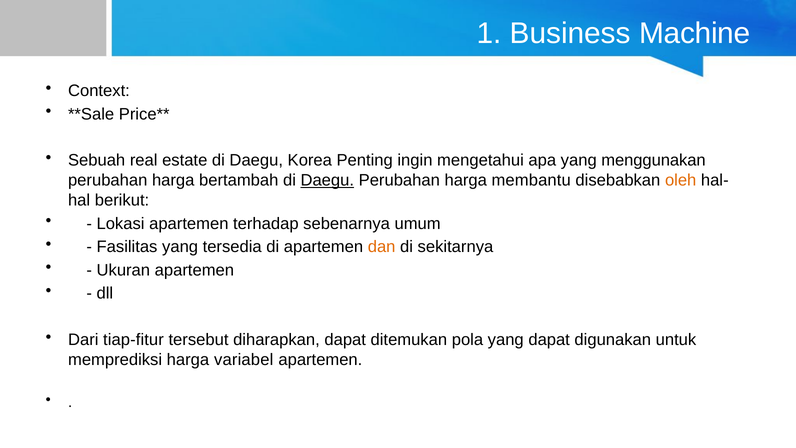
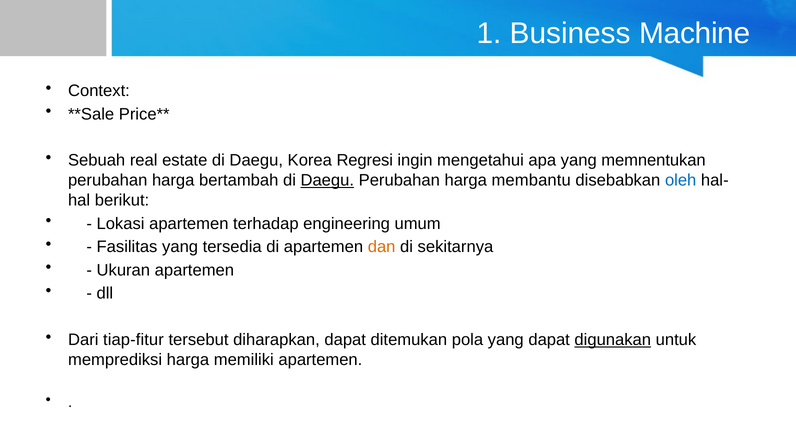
Penting: Penting -> Regresi (365, 160)
menggunakan: menggunakan -> memnentukan (653, 160)
oleh colour: orange -> blue (681, 180)
sebenarnya: sebenarnya -> engineering (347, 223)
digunakan underline: none -> present (613, 340)
variabel: variabel -> memiliki (244, 359)
